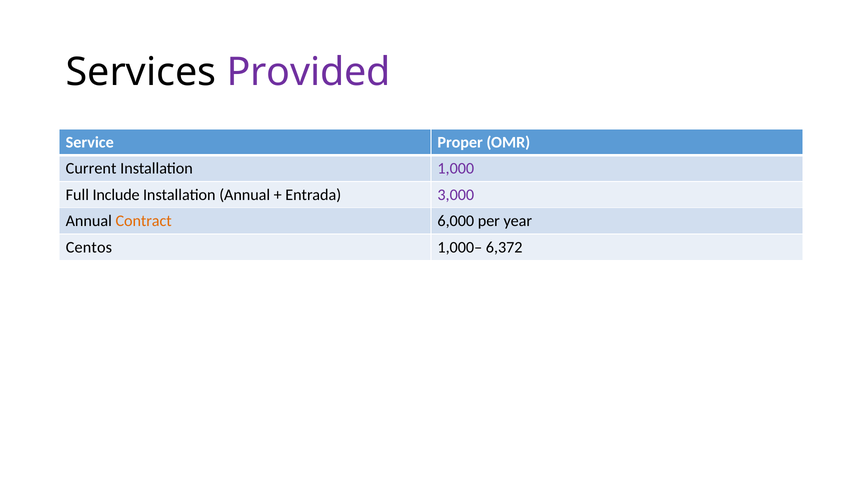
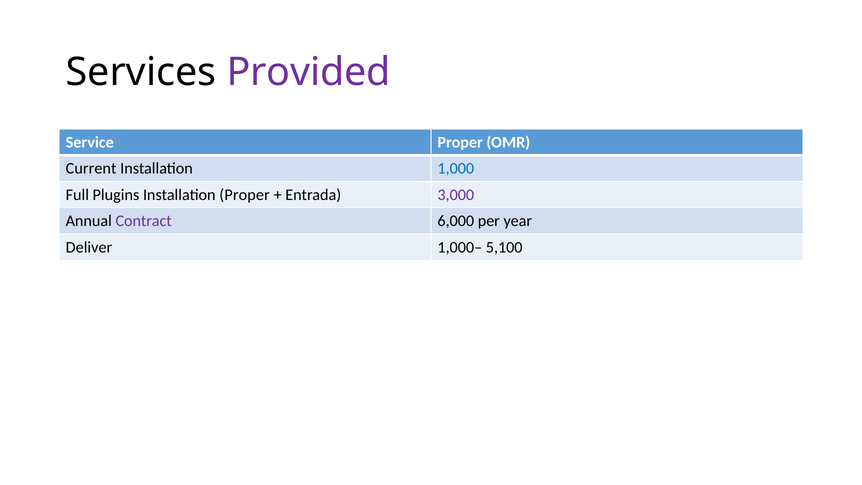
1,000 colour: purple -> blue (456, 169)
Include: Include -> Plugins (116, 195)
Installation Annual: Annual -> Proper (245, 195)
Contract colour: orange -> purple (144, 221)
Centos: Centos -> Deliver (89, 247)
6,372: 6,372 -> 5,100 (504, 247)
